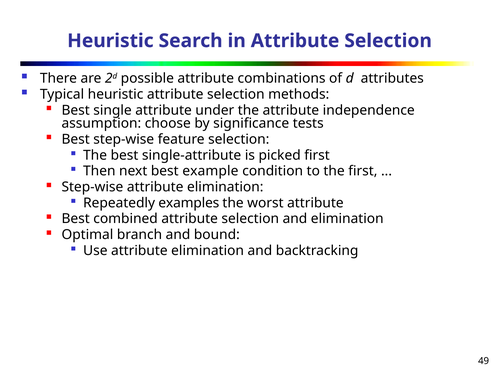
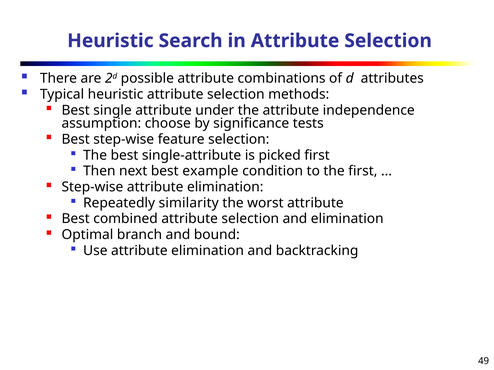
examples: examples -> similarity (189, 203)
